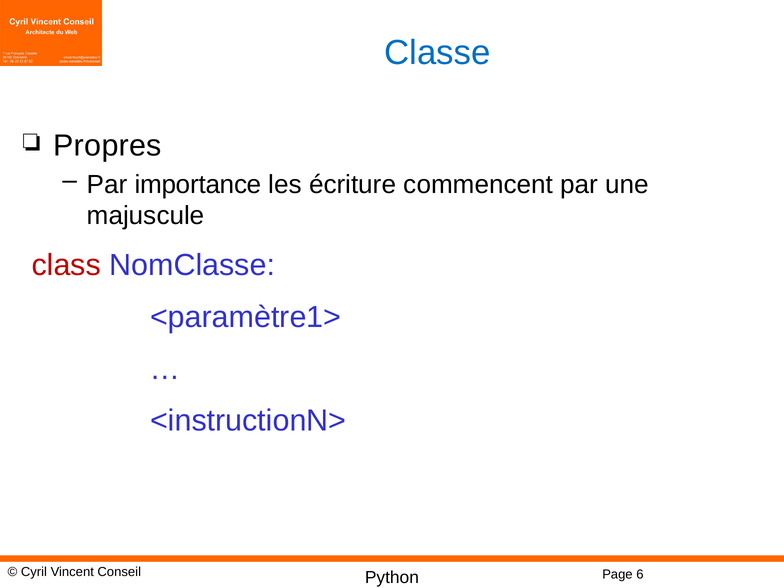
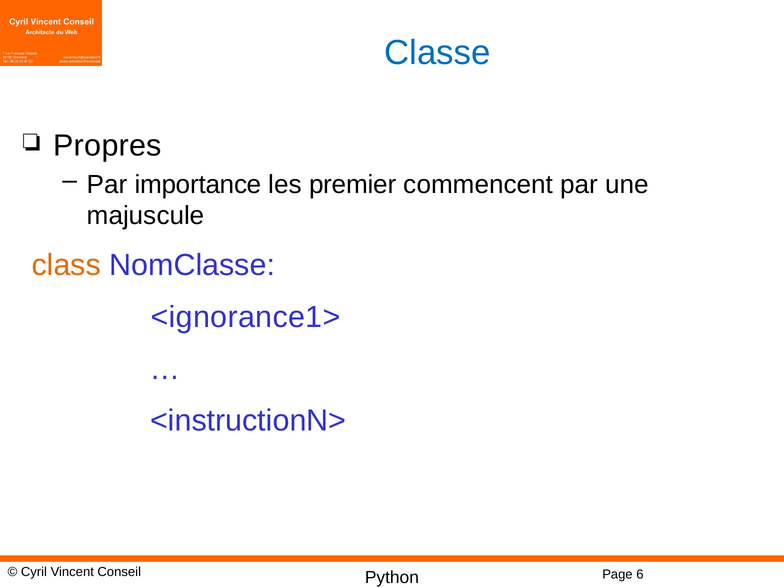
écriture: écriture -> premier (353, 184)
class colour: red -> orange (66, 265)
<paramètre1>: <paramètre1> -> <ignorance1> (245, 317)
